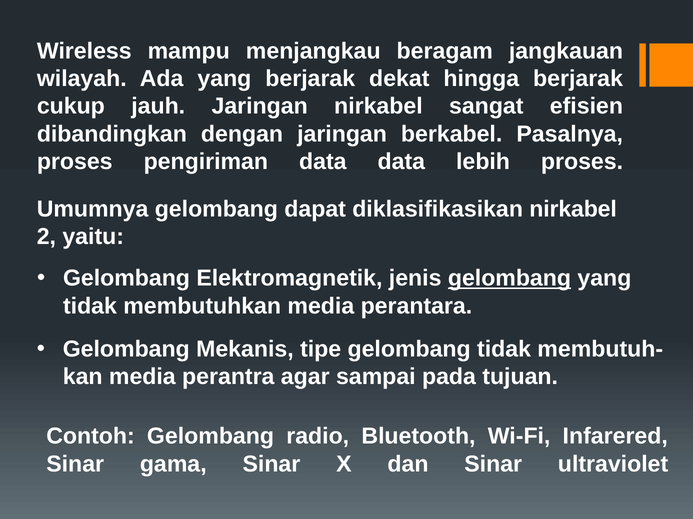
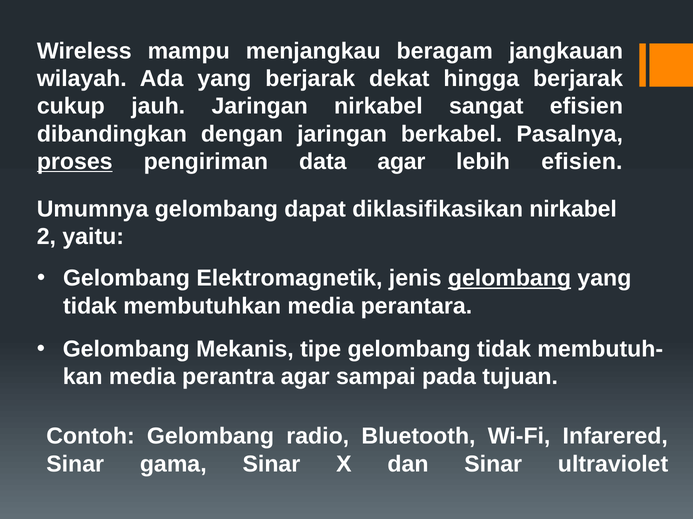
proses underline: none -> present (75, 162)
data data: data -> agar (401, 162)
lebih proses: proses -> efisien (582, 162)
